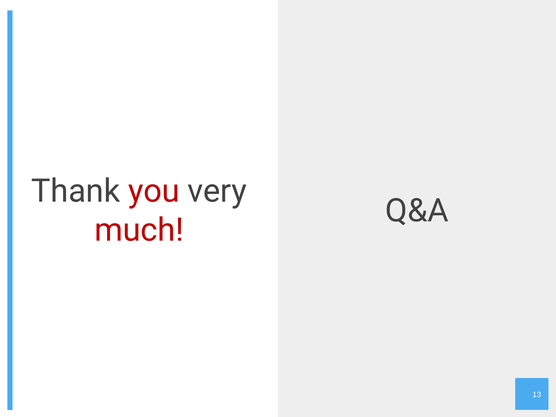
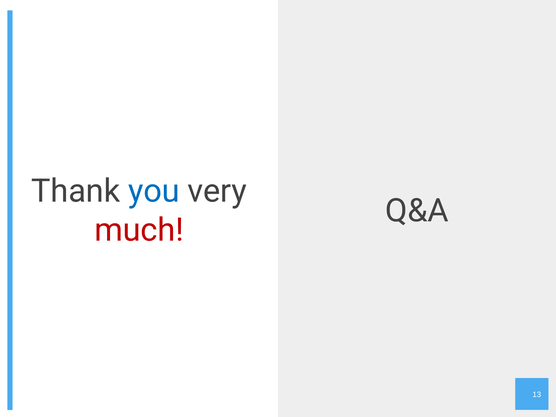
you colour: red -> blue (154, 191)
